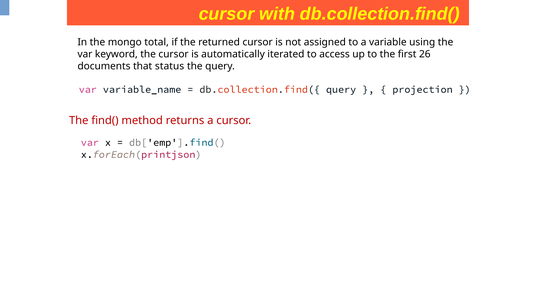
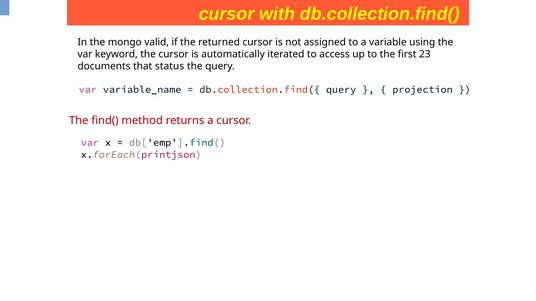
total: total -> valid (157, 42)
26: 26 -> 23 (425, 54)
